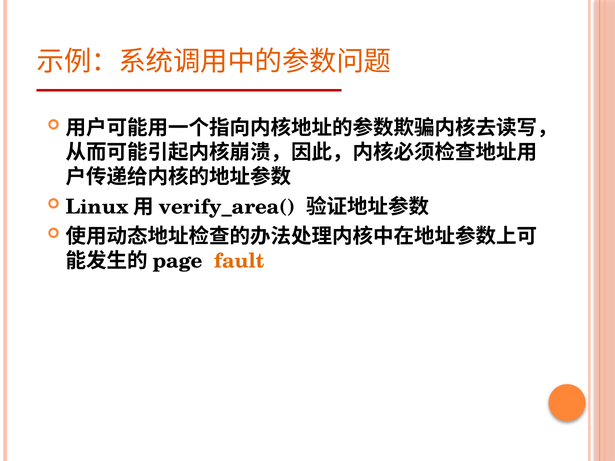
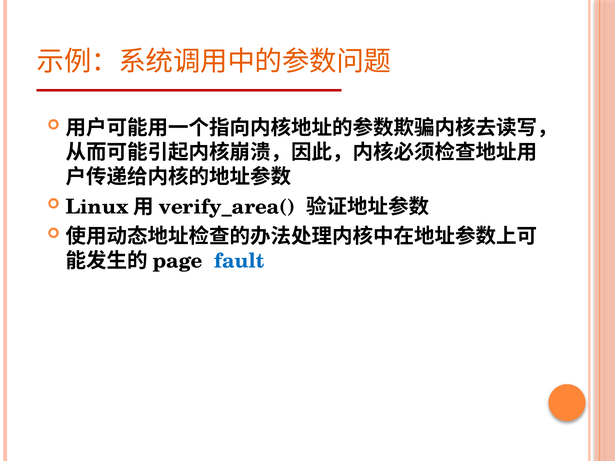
fault colour: orange -> blue (240, 261)
